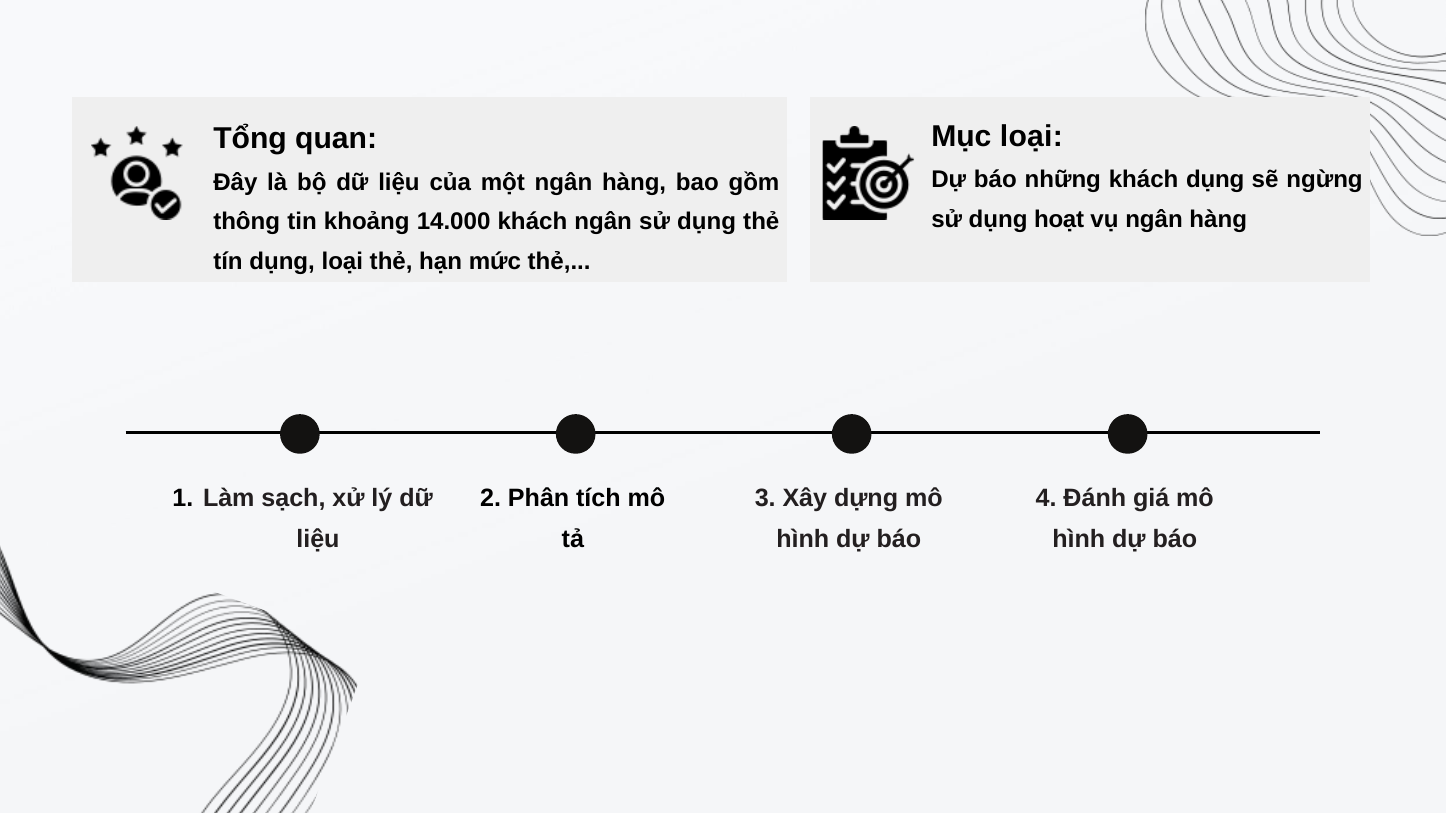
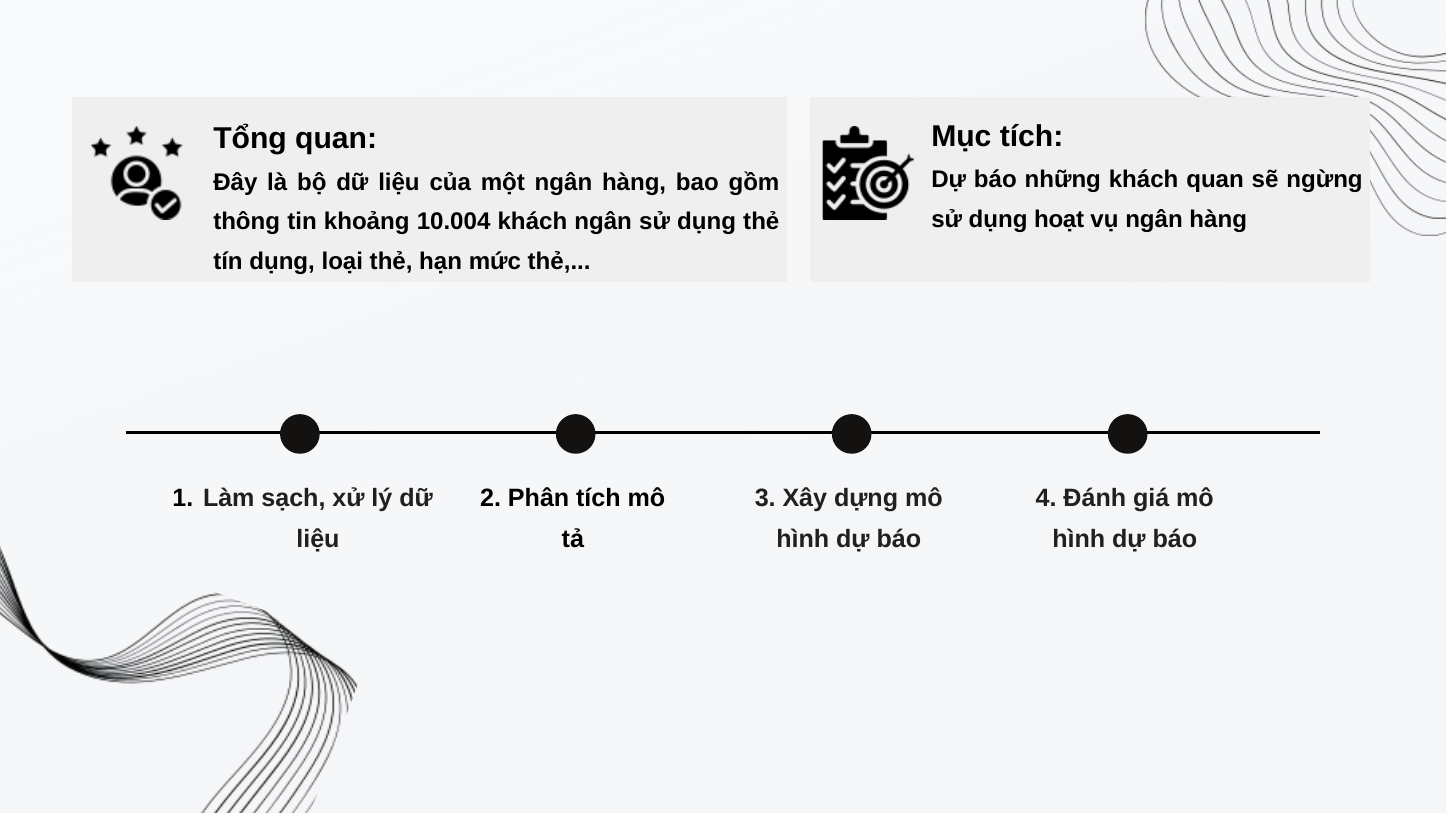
Mục loại: loại -> tích (1032, 136)
khách dụng: dụng -> quan (1215, 180)
14.000: 14.000 -> 10.004 (454, 222)
